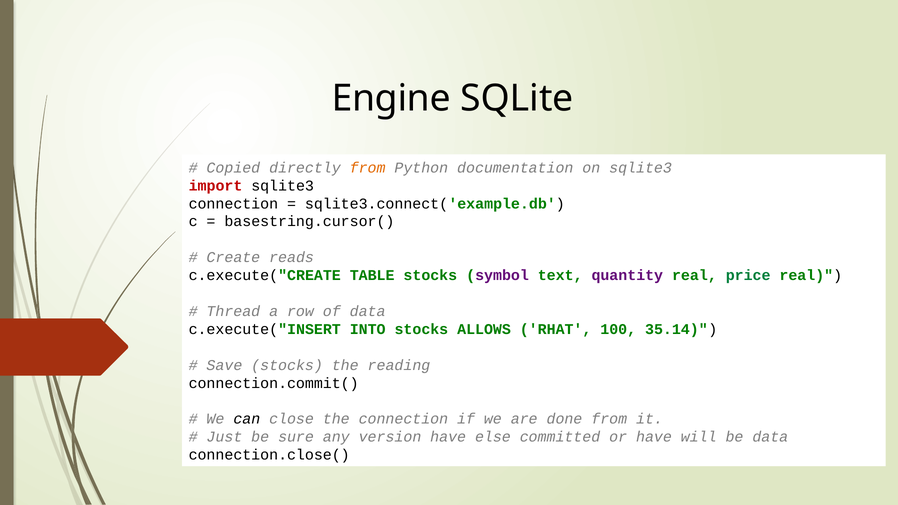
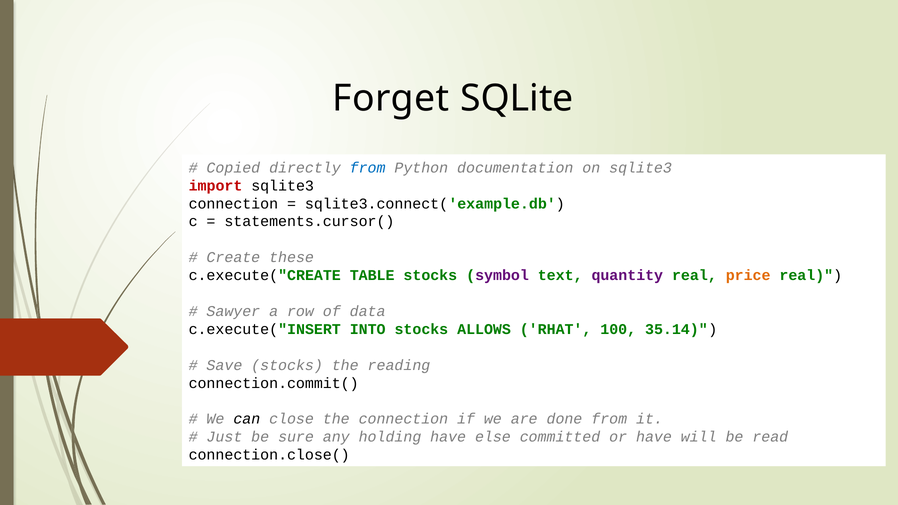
Engine: Engine -> Forget (391, 98)
from colour: orange -> blue (368, 168)
basestring.cursor(: basestring.cursor( -> statements.cursor( (309, 222)
reads: reads -> these (292, 258)
price colour: green -> orange (748, 275)
Thread: Thread -> Sawyer (233, 311)
version: version -> holding (390, 437)
be data: data -> read (770, 437)
